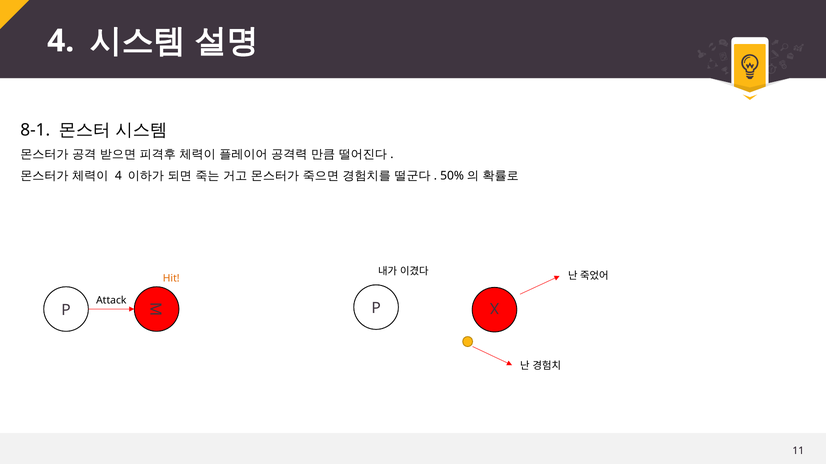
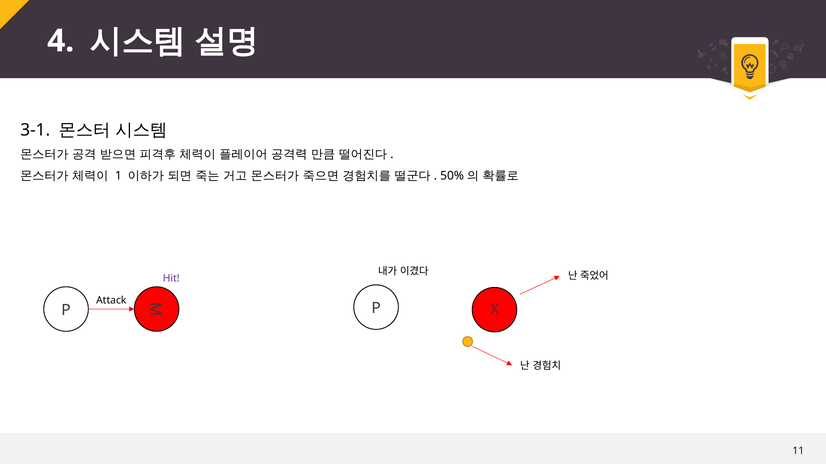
8-1: 8-1 -> 3-1 (35, 130)
4: 4 -> 1 (118, 176)
Hit colour: orange -> purple (171, 279)
